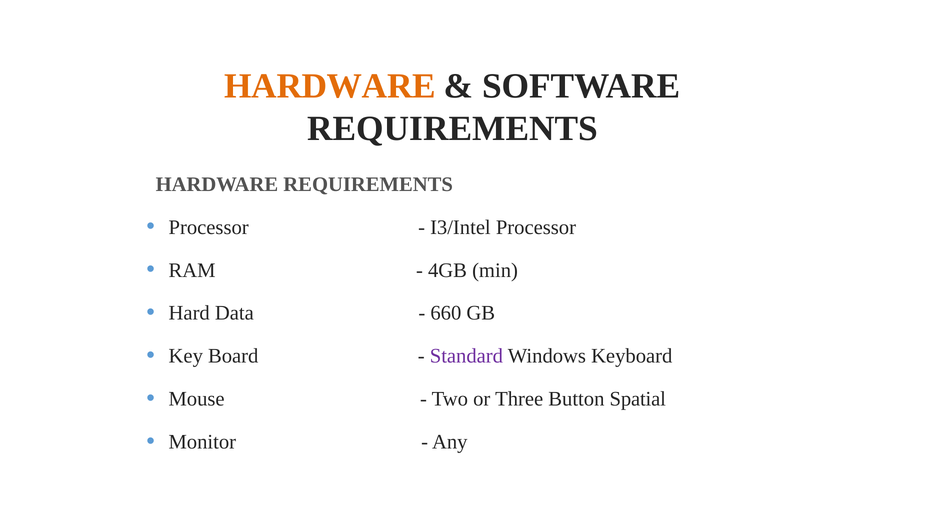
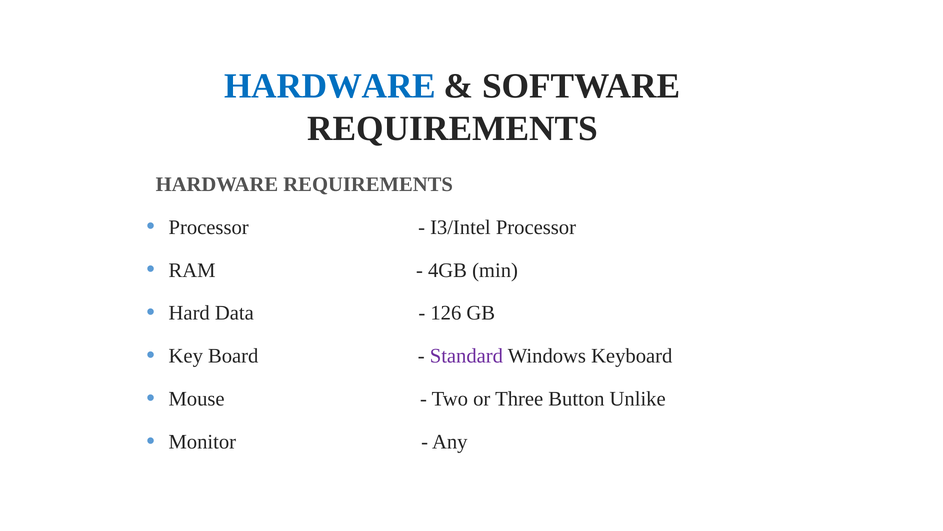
HARDWARE colour: orange -> blue (330, 86)
660: 660 -> 126 (446, 313)
Spatial: Spatial -> Unlike (638, 399)
